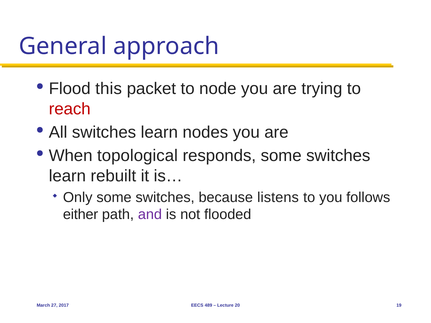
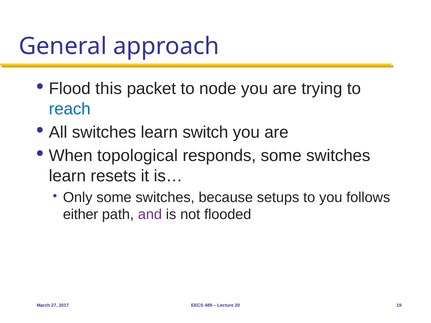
reach colour: red -> blue (70, 109)
nodes: nodes -> switch (205, 132)
rebuilt: rebuilt -> resets (113, 176)
listens: listens -> setups (278, 197)
